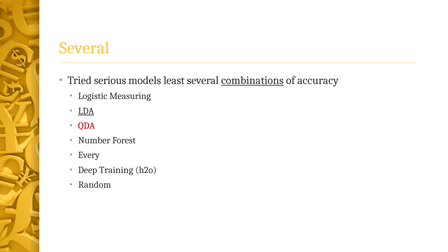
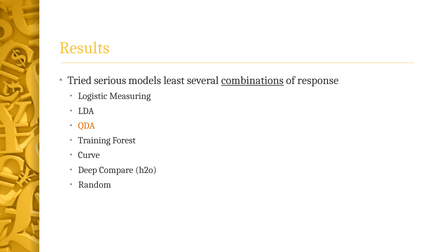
Several: Several -> Results (84, 48)
accuracy: accuracy -> response (318, 80)
LDA underline: present -> none (86, 111)
QDA colour: red -> orange (87, 126)
Number: Number -> Training (94, 141)
Every: Every -> Curve (89, 155)
Training: Training -> Compare (116, 170)
